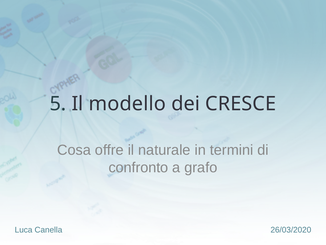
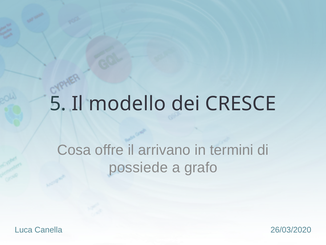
naturale: naturale -> arrivano (164, 150)
confronto: confronto -> possiede (138, 167)
